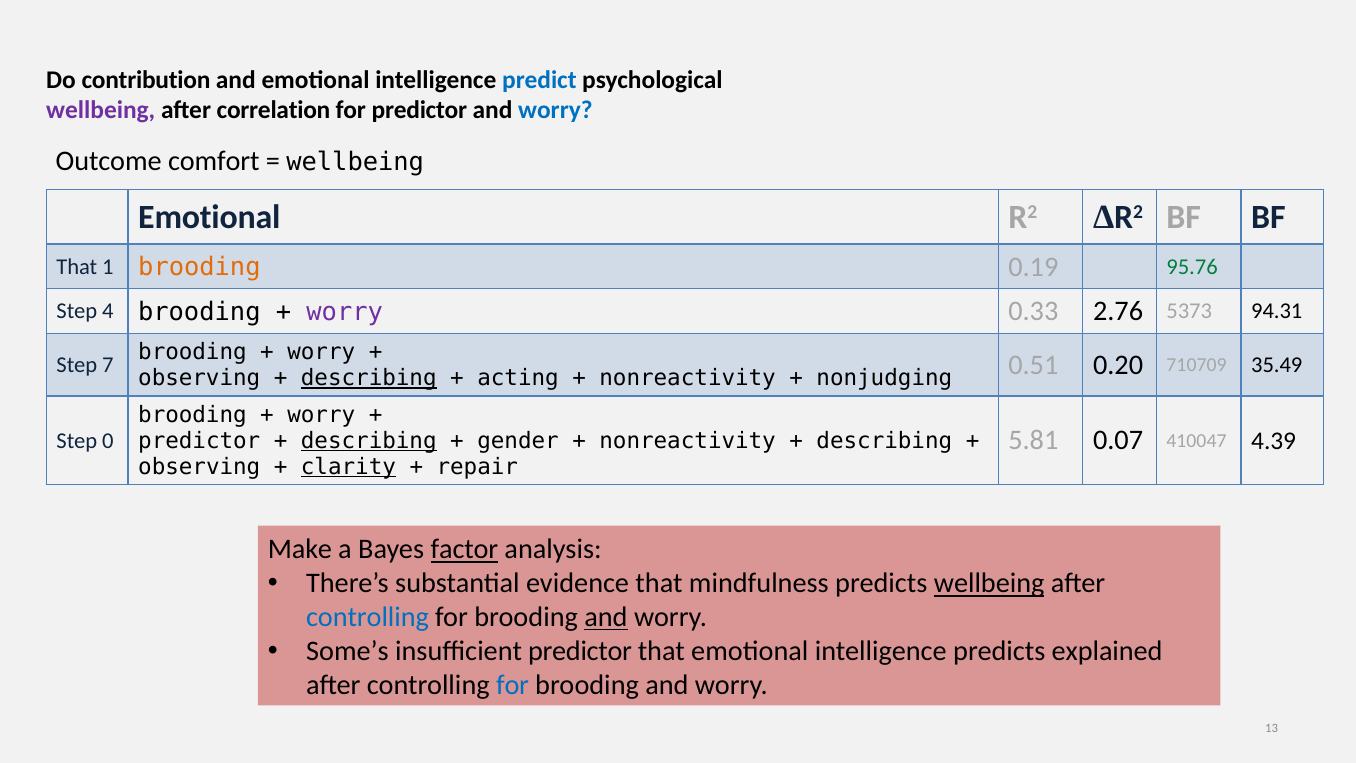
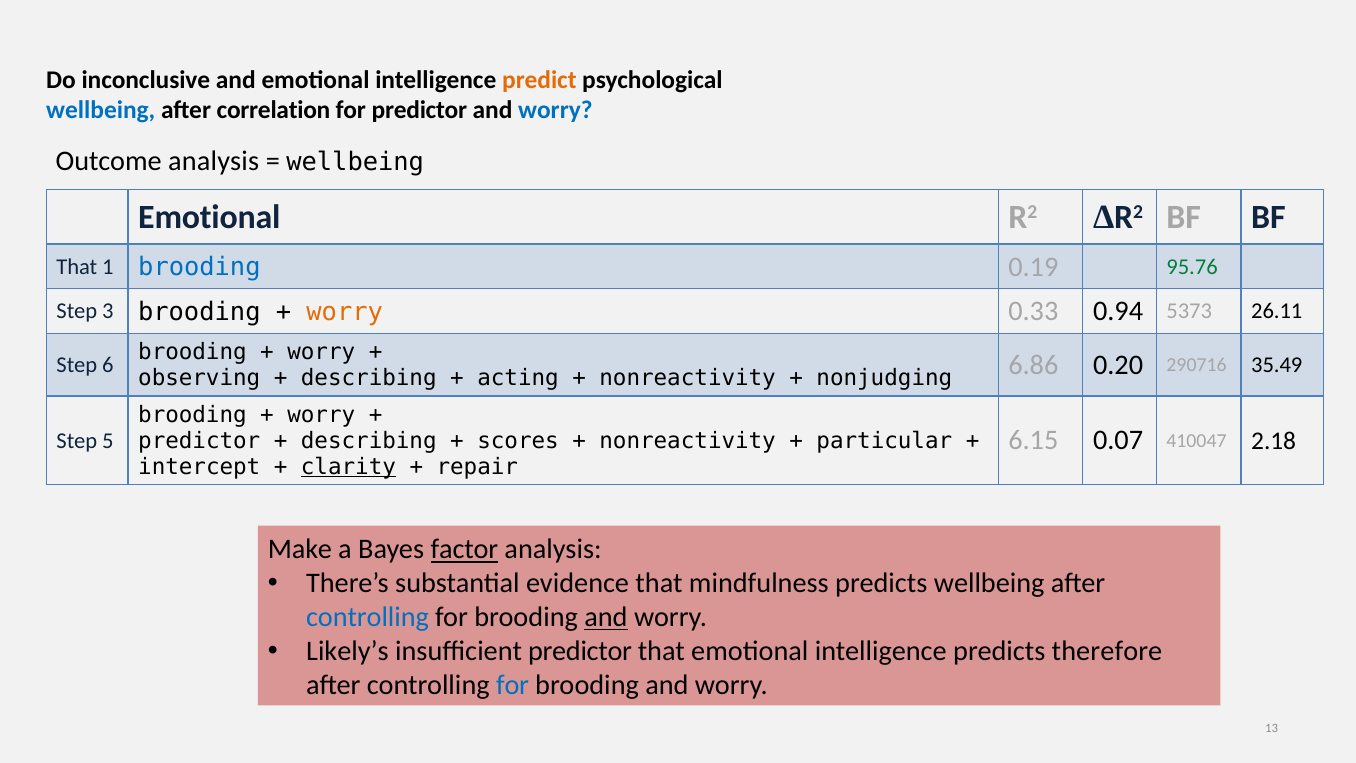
contribution: contribution -> inconclusive (146, 80)
predict colour: blue -> orange (539, 80)
wellbeing colour: purple -> blue (101, 110)
Outcome comfort: comfort -> analysis (214, 161)
brooding colour: orange -> blue (199, 267)
4: 4 -> 3 (108, 311)
worry colour: purple -> orange (345, 312)
2.76: 2.76 -> 0.94 (1118, 311)
94.31: 94.31 -> 26.11 (1277, 311)
7: 7 -> 6 (108, 365)
describing underline: present -> none (369, 378)
0.51: 0.51 -> 6.86 (1033, 365)
710709: 710709 -> 290716 (1197, 365)
5.81: 5.81 -> 6.15 (1033, 441)
4.39: 4.39 -> 2.18 (1274, 441)
describing underline: present -> none (369, 441)
gender: gender -> scores (518, 441)
describing: describing -> particular (884, 441)
0: 0 -> 5 (108, 440)
observing: observing -> intercept (199, 467)
wellbeing underline: present -> none (989, 583)
Some’s: Some’s -> Likely’s (347, 651)
explained: explained -> therefore (1107, 651)
